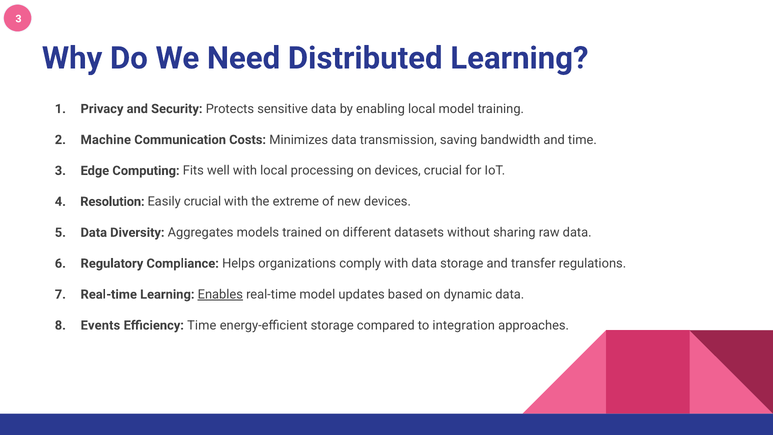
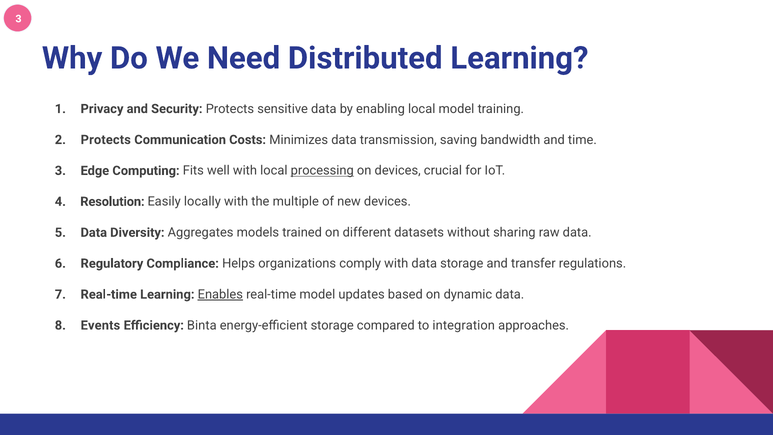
Machine: Machine -> Protects (106, 140)
processing underline: none -> present (322, 171)
Easily crucial: crucial -> locally (202, 202)
extreme: extreme -> multiple (296, 202)
Efficiency Time: Time -> Binta (202, 325)
